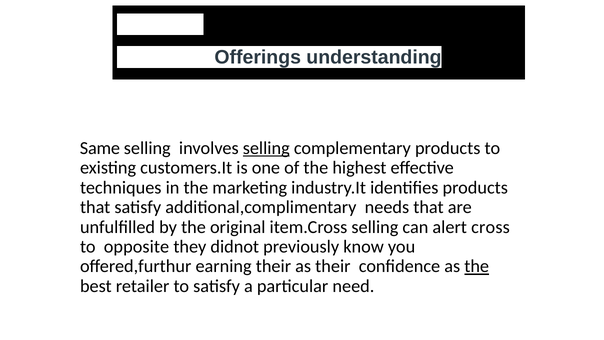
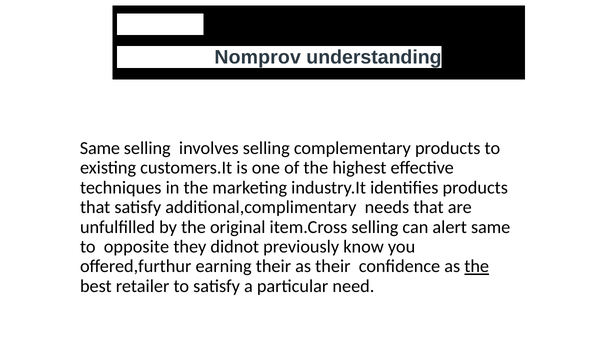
Offerings: Offerings -> Nomprov (258, 57)
selling underline: present -> none (266, 148)
alert cross: cross -> same (491, 227)
